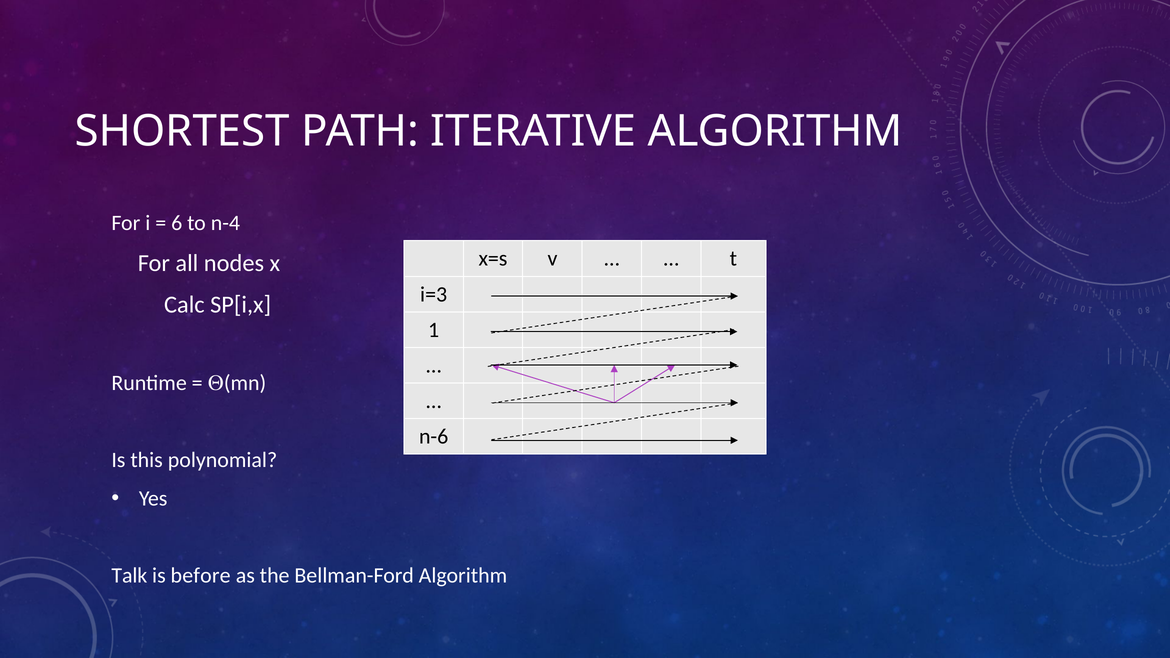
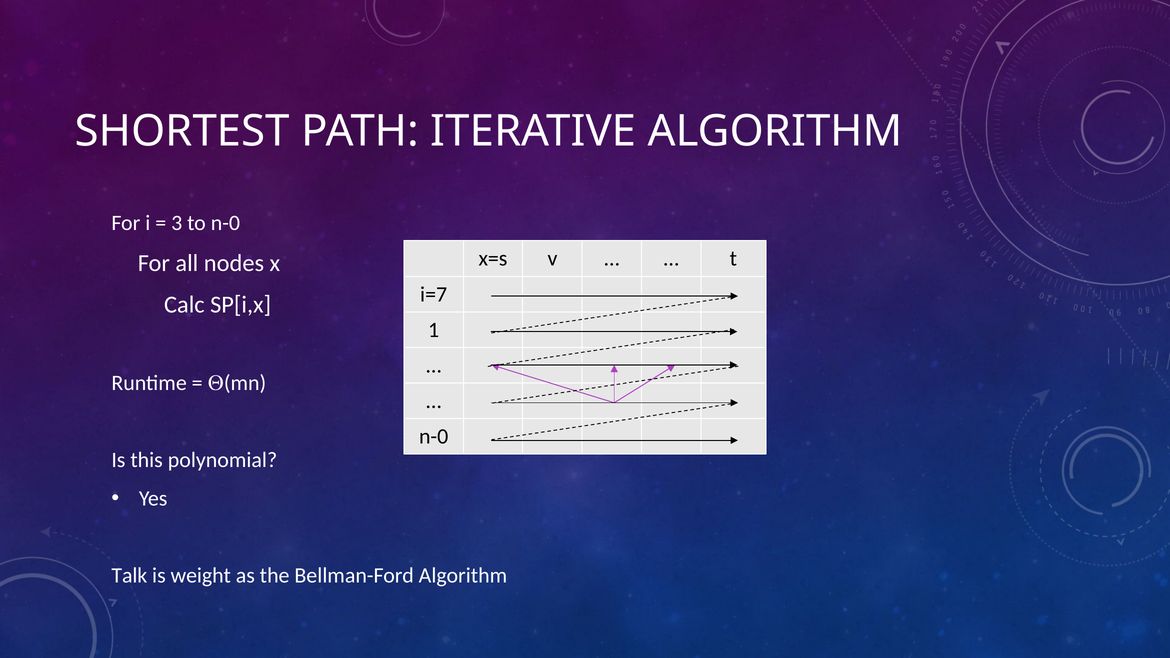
6: 6 -> 3 (177, 223)
to n-4: n-4 -> n-0 (225, 223)
i=3: i=3 -> i=7 (434, 294)
n-6: n-6 -> n-0 (434, 437)
before: before -> weight (201, 576)
